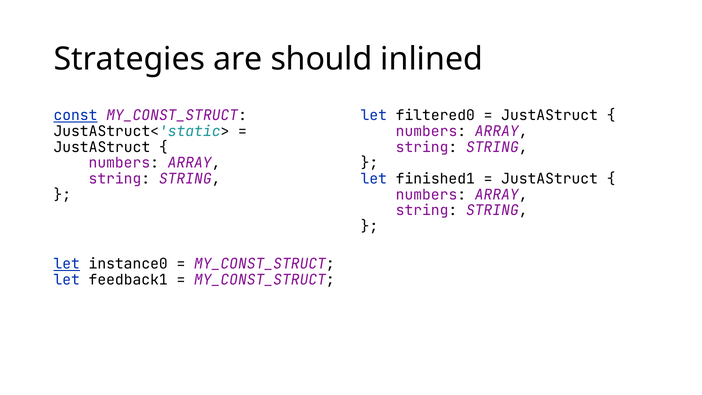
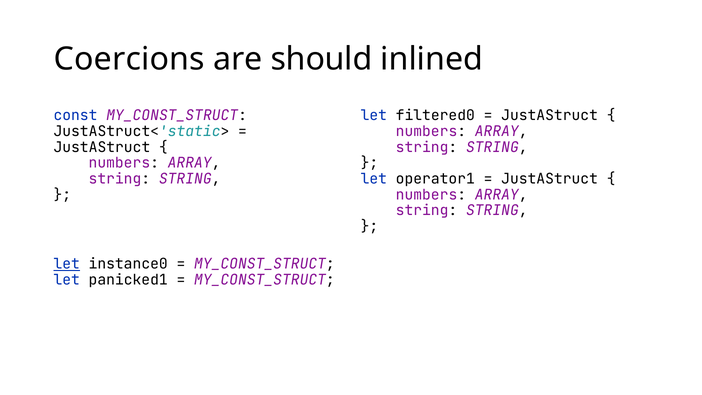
Strategies: Strategies -> Coercions (129, 59)
const underline: present -> none (75, 116)
finished1: finished1 -> operator1 (435, 179)
feedback1: feedback1 -> panicked1 (128, 280)
